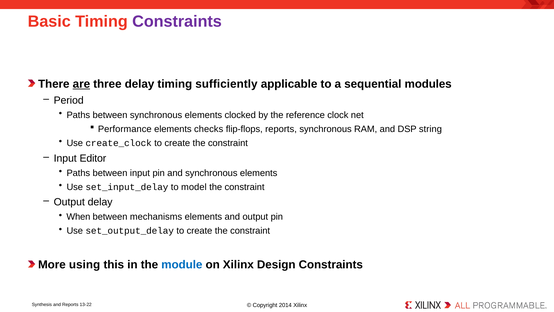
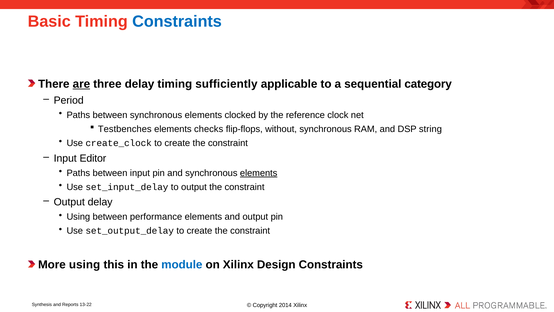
Constraints colour: purple -> blue (177, 21)
modules: modules -> category (428, 84)
Performance: Performance -> Testbenches (125, 129)
flip-flops reports: reports -> without (281, 129)
elements underline: none -> present (259, 173)
to model: model -> output (194, 187)
When: When -> Using (78, 217)
mechanisms: mechanisms -> performance (156, 217)
